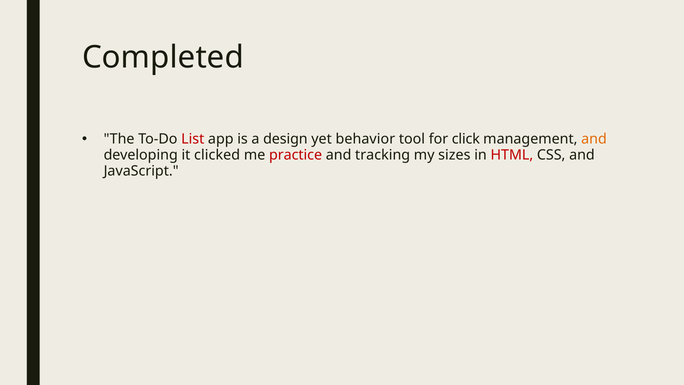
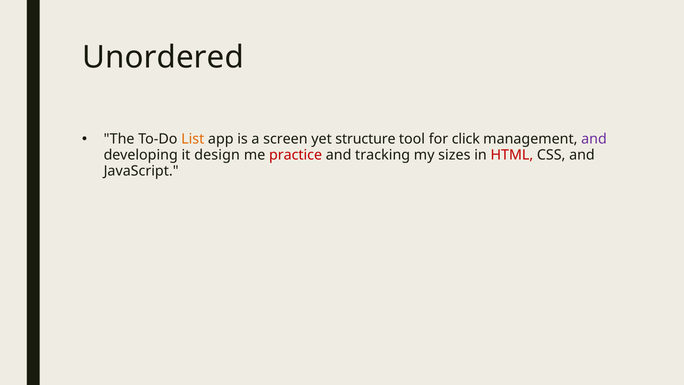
Completed: Completed -> Unordered (163, 57)
List colour: red -> orange (193, 139)
design: design -> screen (285, 139)
behavior: behavior -> structure (365, 139)
and colour: orange -> purple (594, 139)
clicked: clicked -> design (217, 155)
